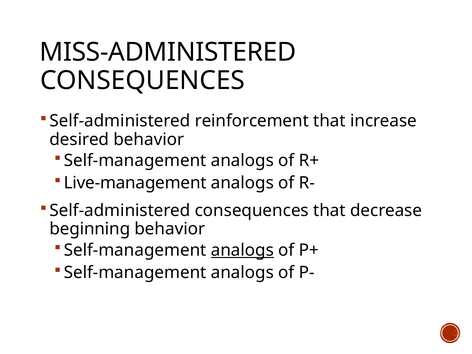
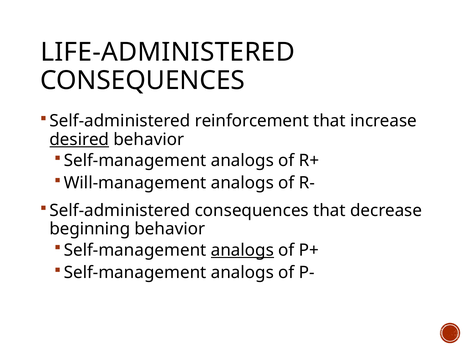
MISS-ADMINISTERED: MISS-ADMINISTERED -> LIFE-ADMINISTERED (168, 52)
desired underline: none -> present (79, 139)
Live-management: Live-management -> Will-management (135, 183)
